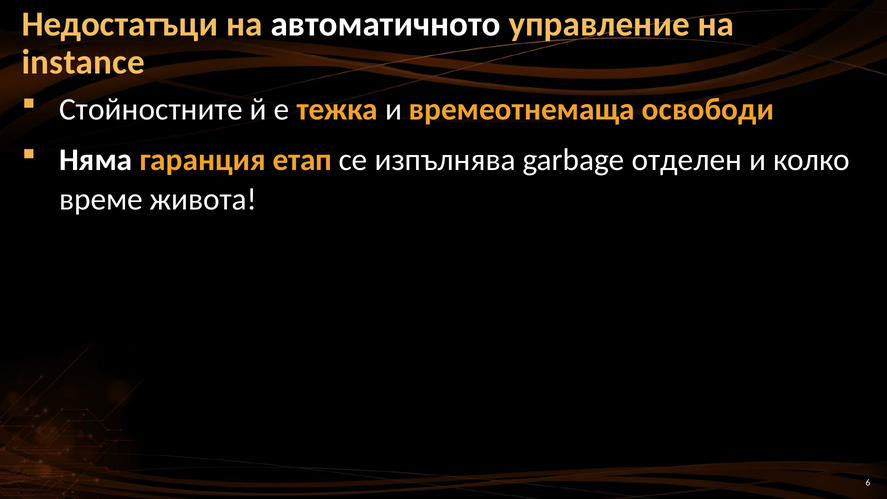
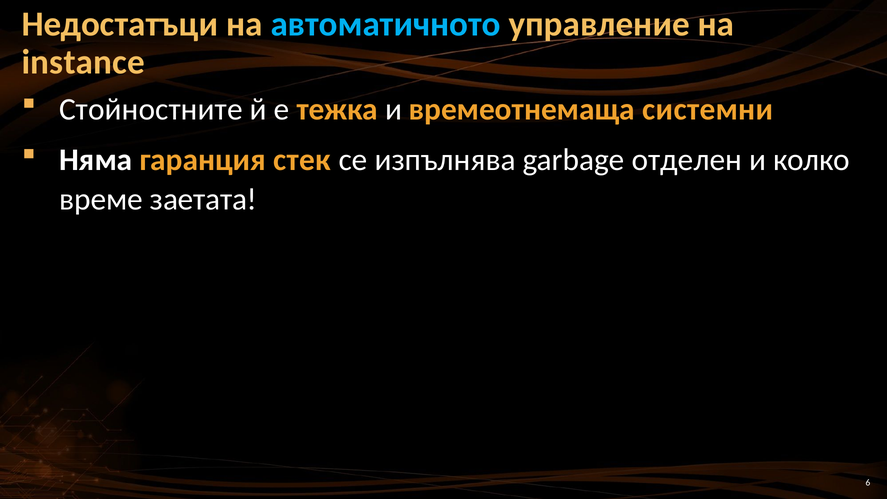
автоматичното colour: white -> light blue (386, 24)
освободи: освободи -> системни (708, 109)
етап: етап -> стек (302, 160)
живота: живота -> заетата (204, 200)
